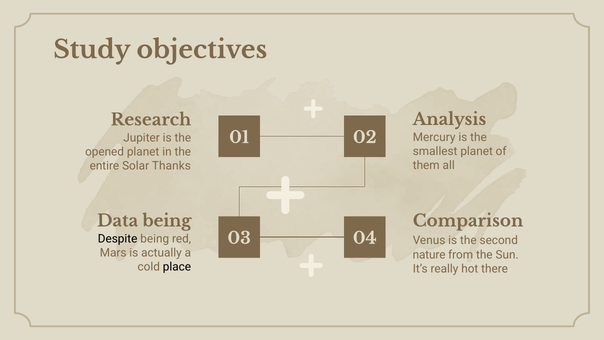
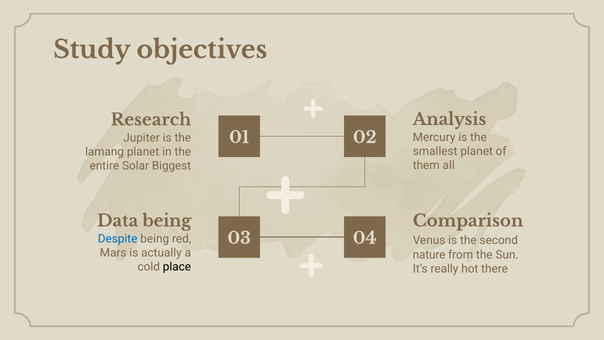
opened: opened -> lamang (105, 152)
Thanks: Thanks -> Biggest (172, 166)
Despite colour: black -> blue (118, 239)
